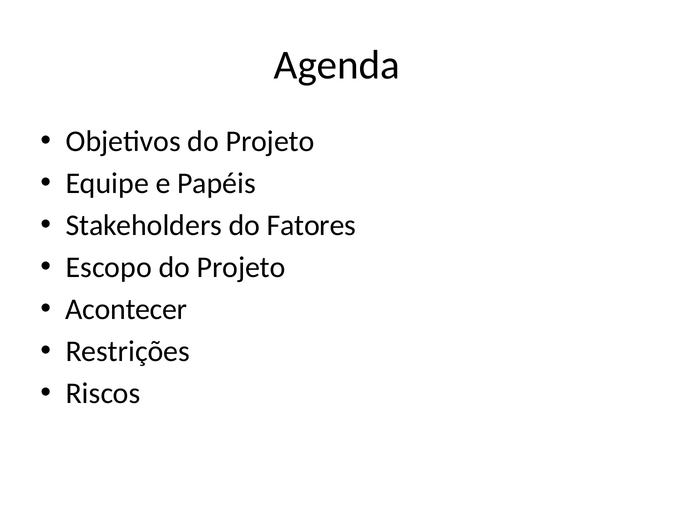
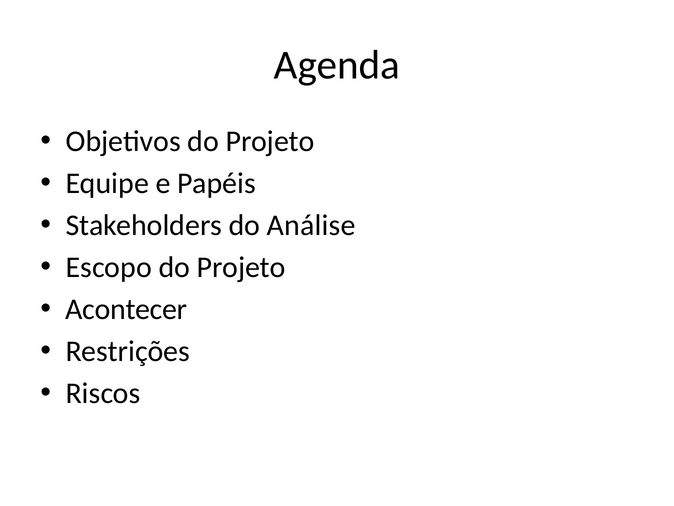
Fatores: Fatores -> Análise (311, 225)
